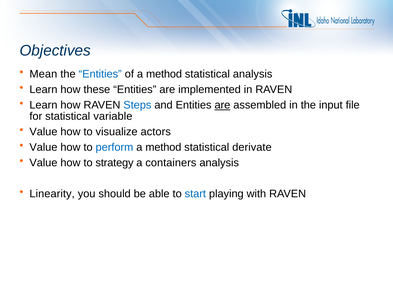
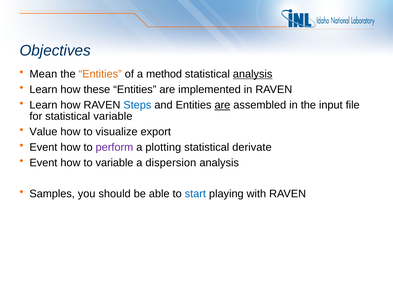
Entities colour: blue -> orange (100, 74)
analysis underline: none -> present (253, 74)
actors: actors -> export (156, 132)
Value: Value -> Event (43, 147)
perform colour: blue -> purple (114, 147)
method: method -> plotting (163, 147)
Value: Value -> Event (43, 163)
to strategy: strategy -> variable (114, 163)
containers: containers -> dispersion (171, 163)
Linearity: Linearity -> Samples (52, 194)
